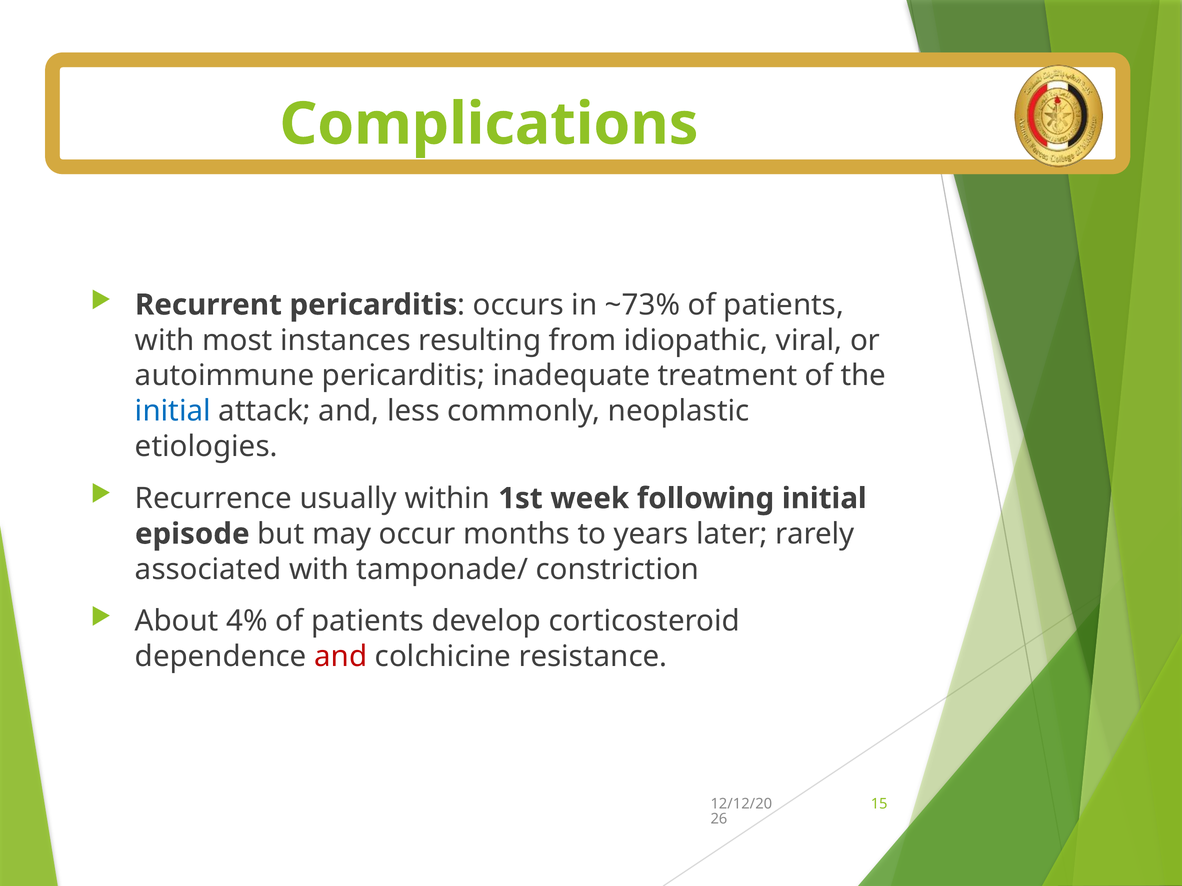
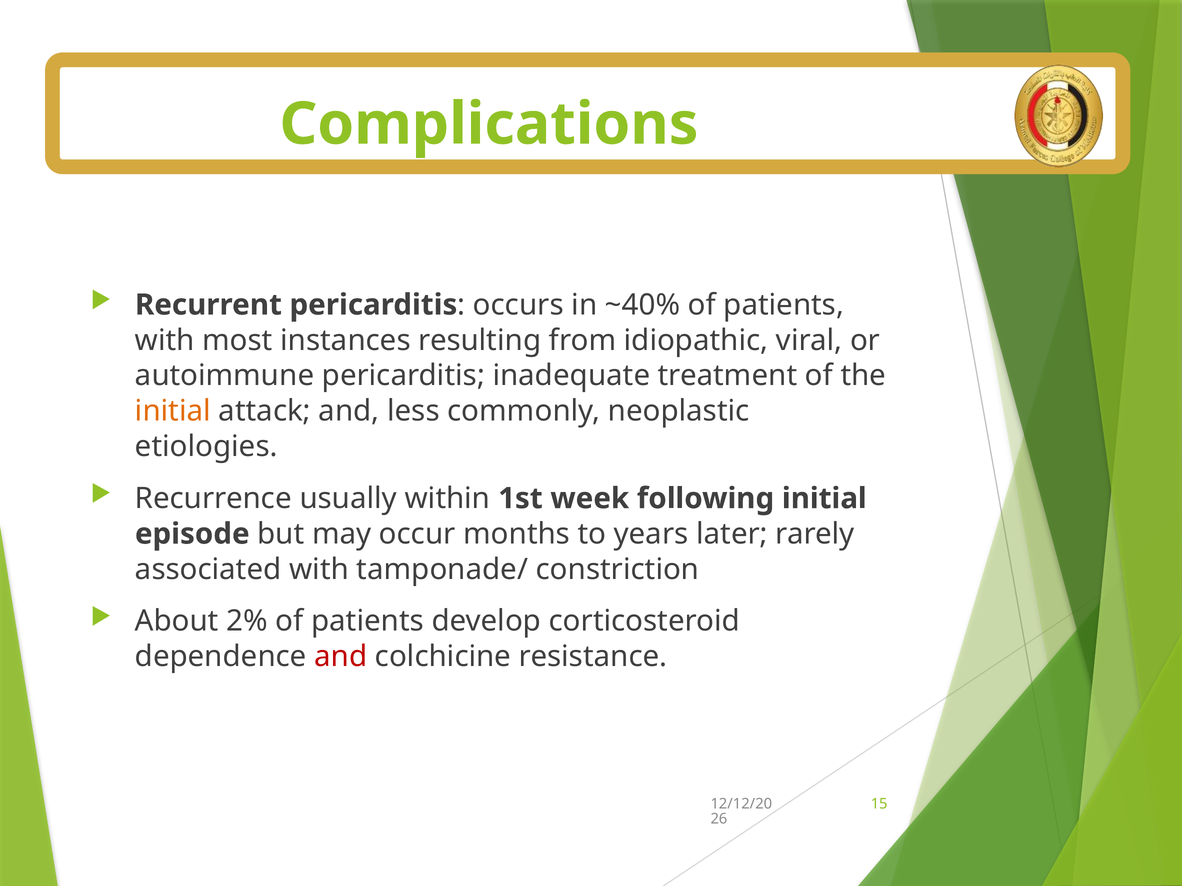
~73%: ~73% -> ~40% (643, 305)
initial colour: blue -> orange (173, 411)
4%: 4% -> 2% (247, 622)
